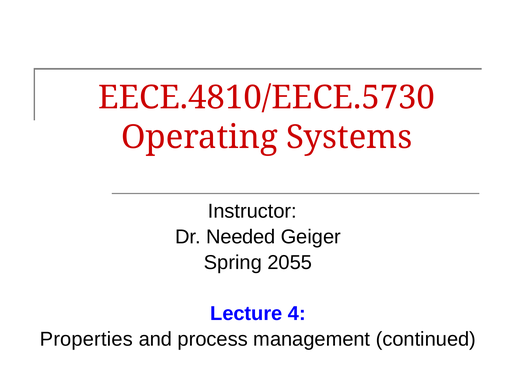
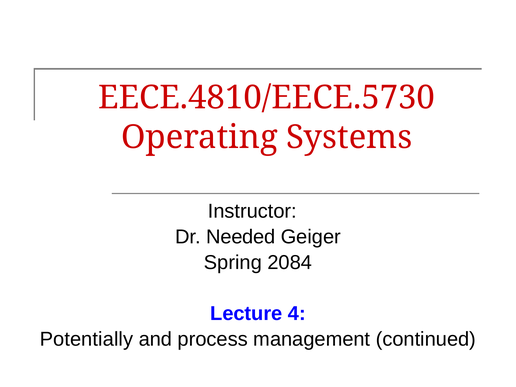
2055: 2055 -> 2084 (290, 262)
Properties: Properties -> Potentially (86, 339)
